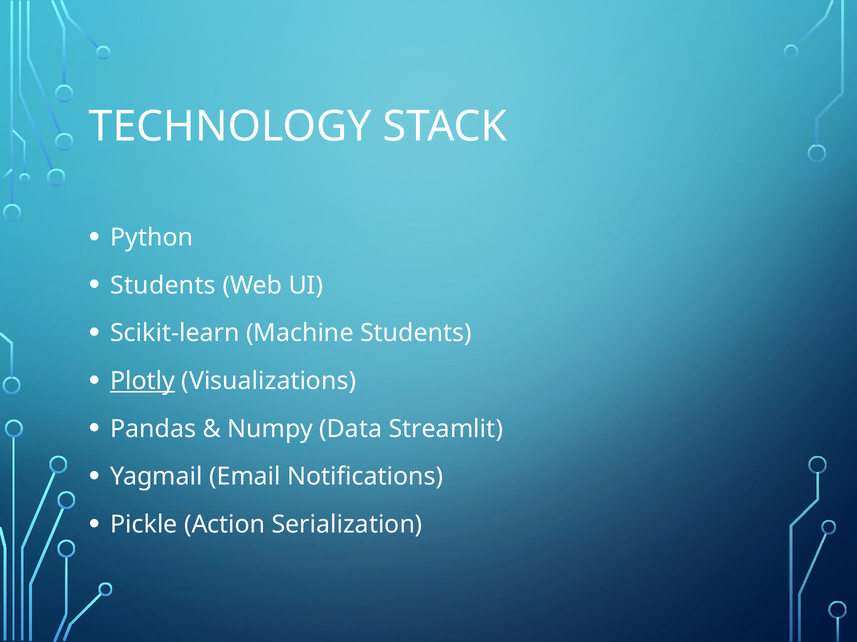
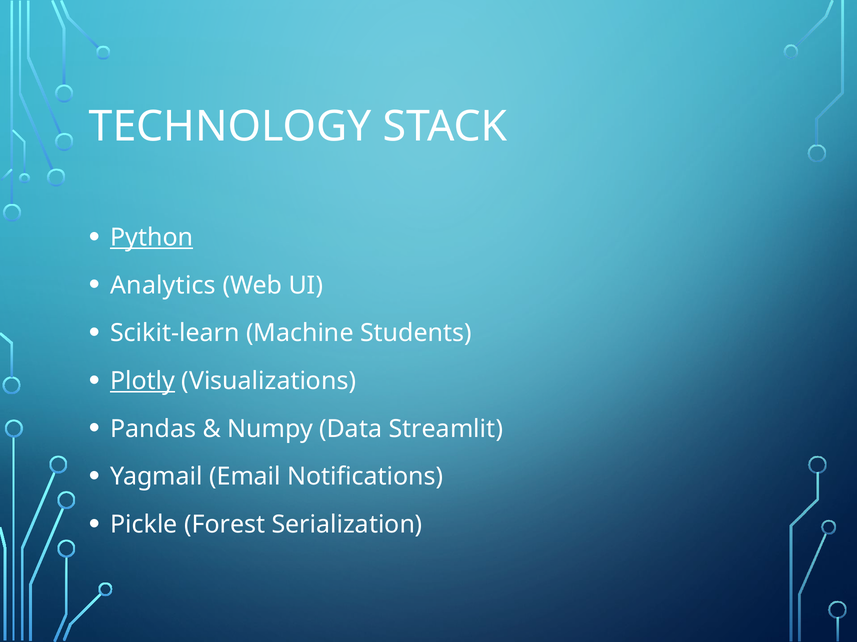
Python underline: none -> present (152, 238)
Students: Students -> Analytics (163, 286)
Action: Action -> Forest (225, 525)
